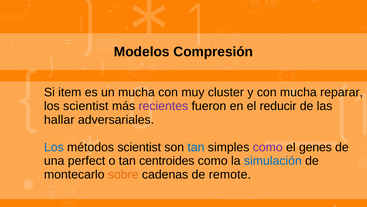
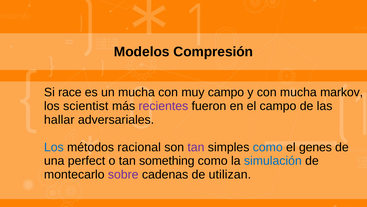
item: item -> race (70, 92)
muy cluster: cluster -> campo (226, 92)
reparar: reparar -> markov (342, 92)
el reducir: reducir -> campo (278, 106)
métodos scientist: scientist -> racional (139, 147)
tan colour: blue -> purple (196, 147)
como colour: purple -> blue (268, 147)
centroides: centroides -> something (167, 160)
sobre colour: orange -> purple (123, 174)
remote: remote -> utilizan (230, 174)
